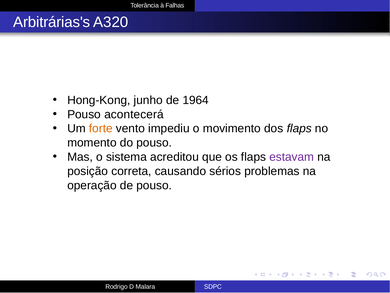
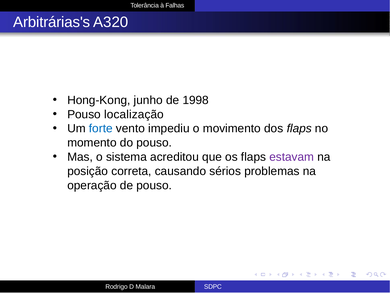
1964: 1964 -> 1998 (196, 100)
acontecerá: acontecerá -> localização (134, 114)
forte colour: orange -> blue (101, 128)
